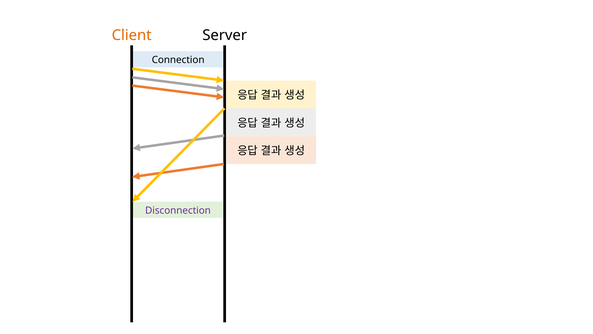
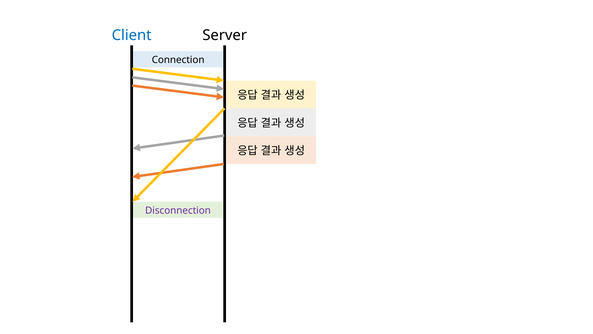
Client colour: orange -> blue (132, 35)
